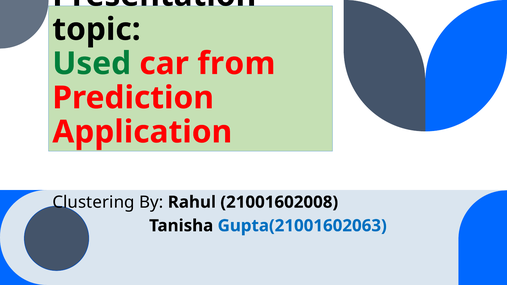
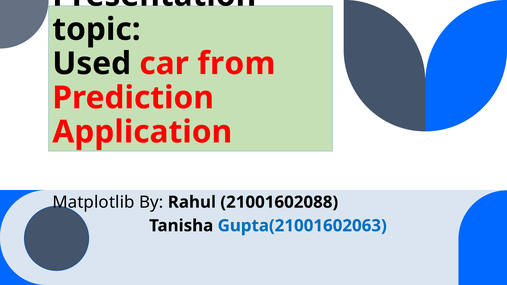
Used colour: green -> black (92, 64)
Clustering: Clustering -> Matplotlib (93, 202)
21001602008: 21001602008 -> 21001602088 (279, 202)
